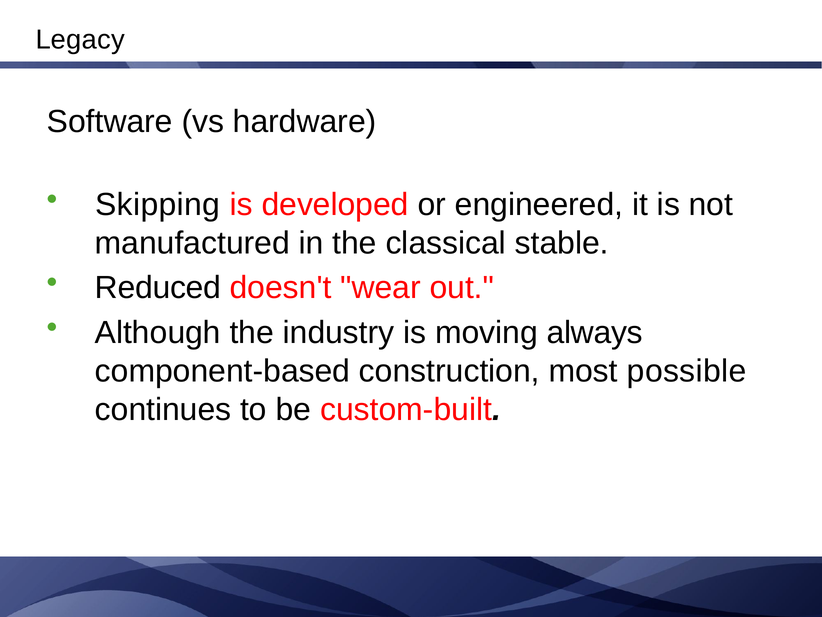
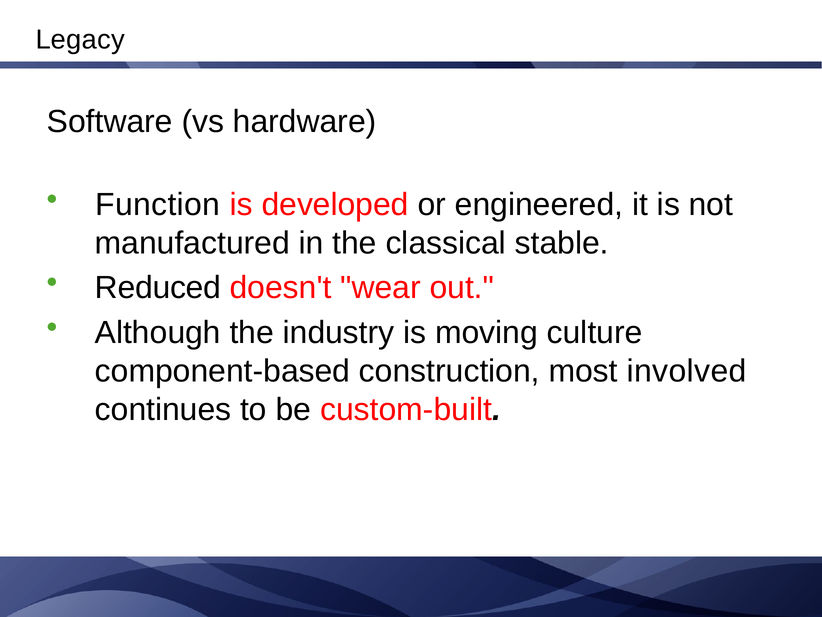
Skipping: Skipping -> Function (158, 204)
always: always -> culture (595, 332)
possible: possible -> involved (687, 371)
